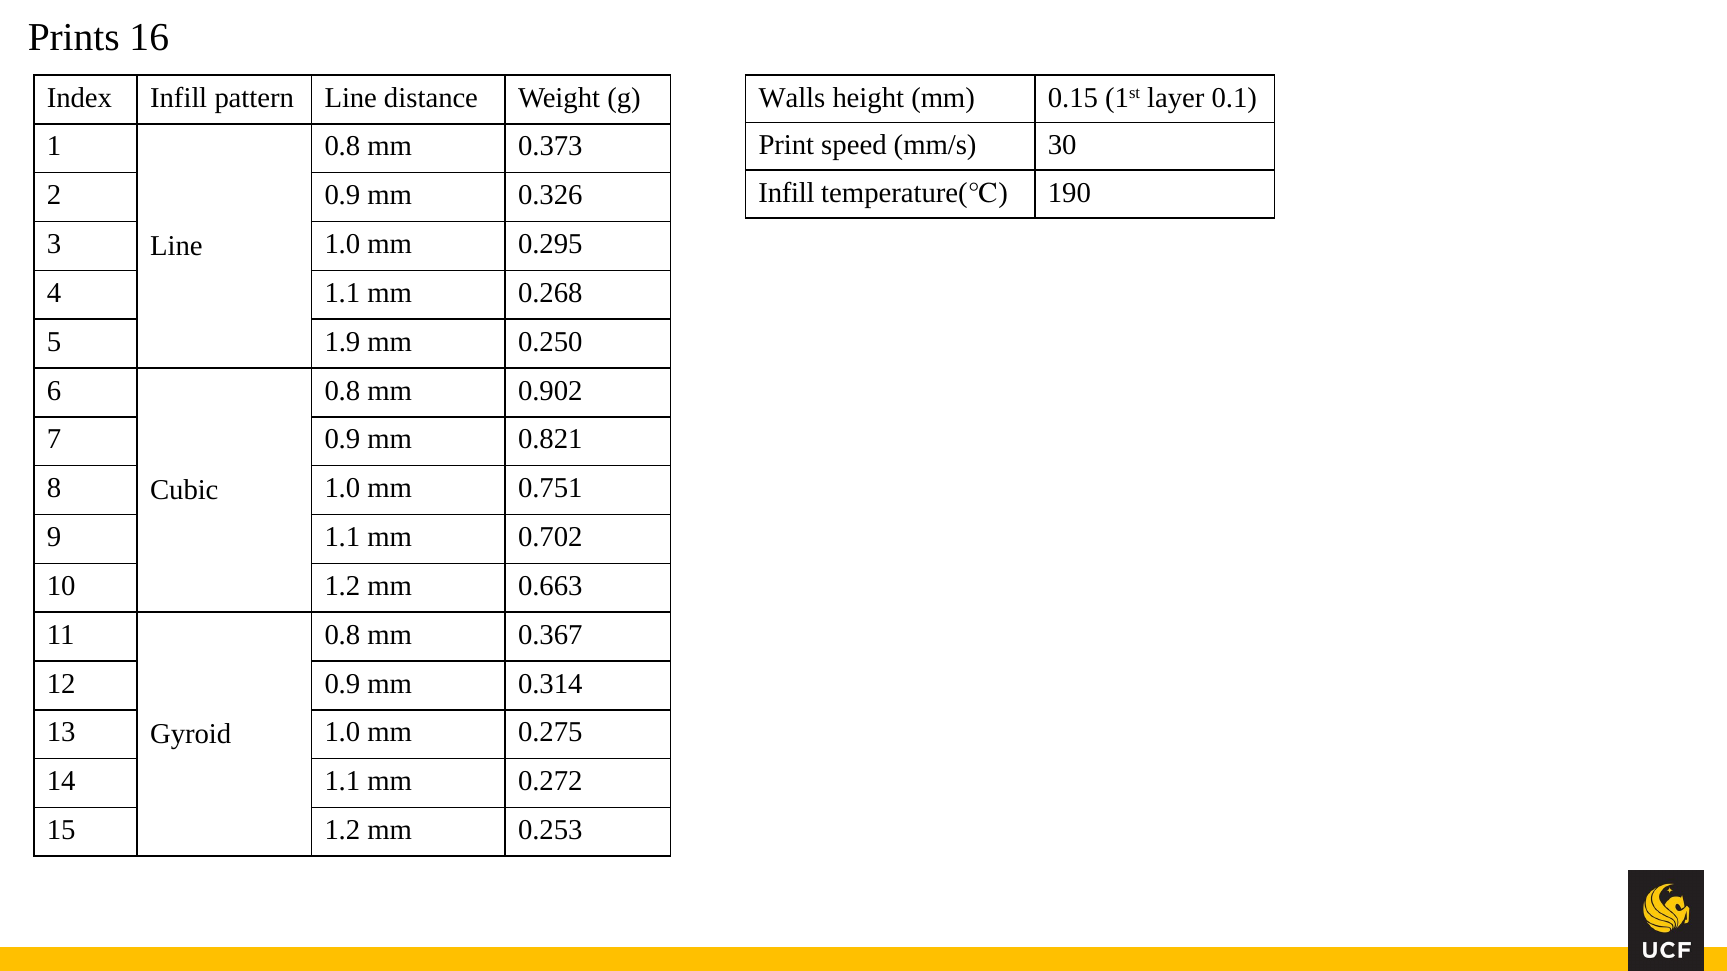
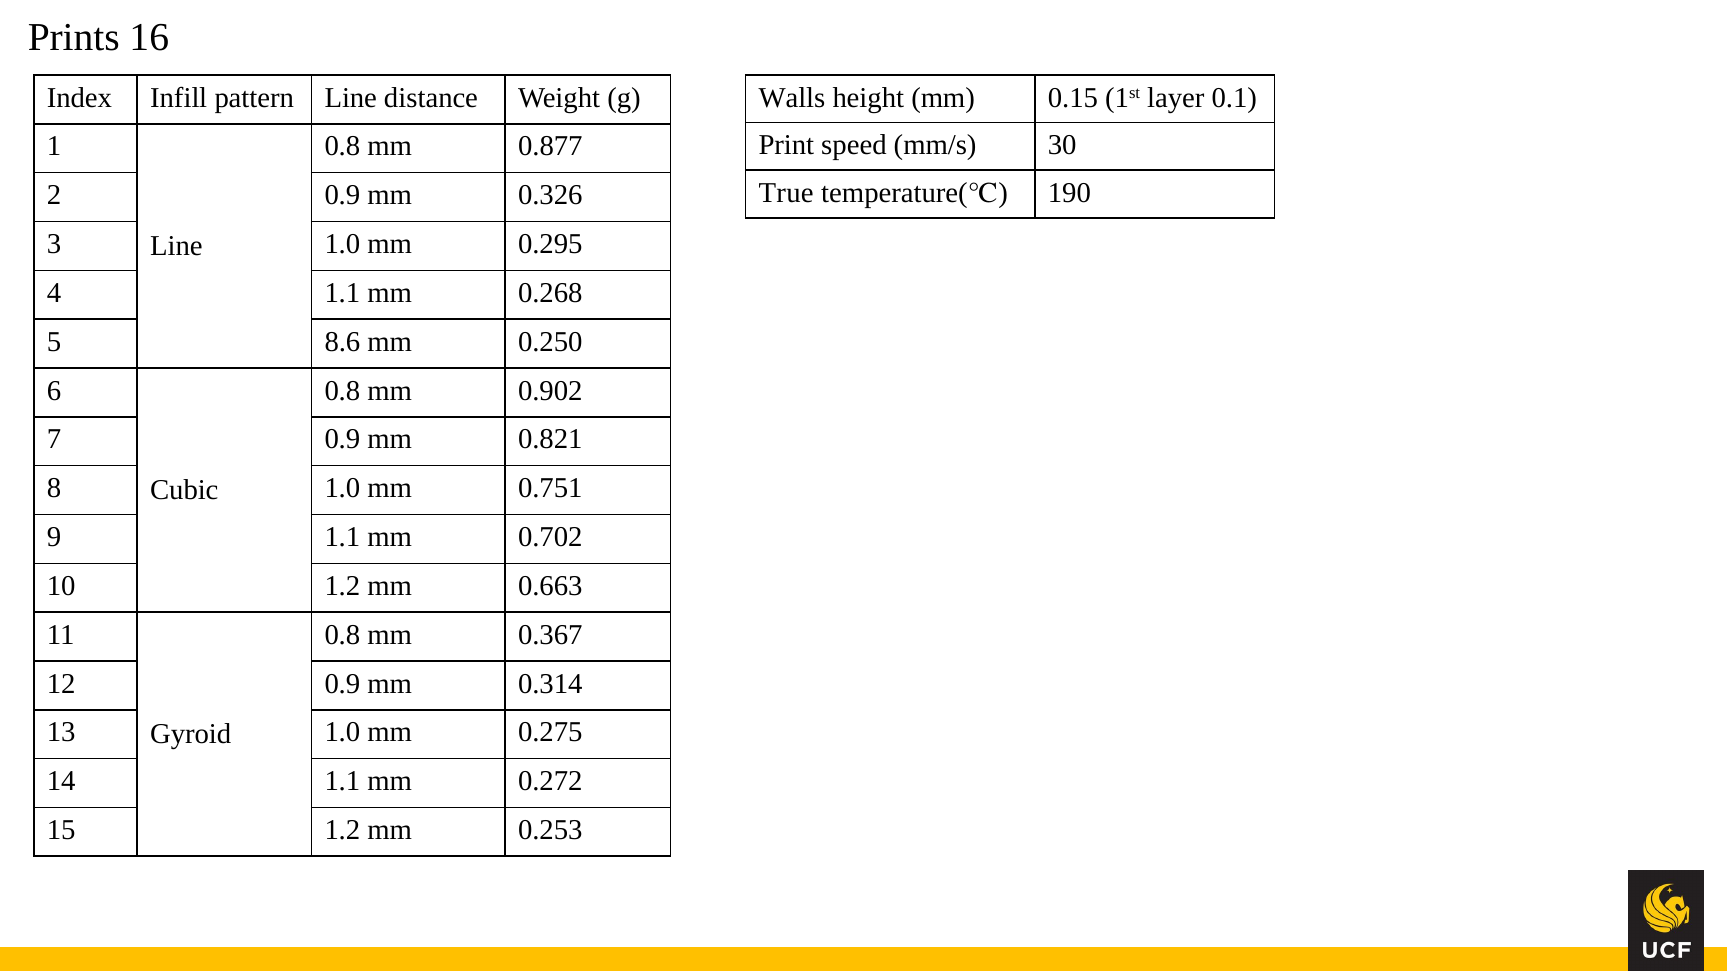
0.373: 0.373 -> 0.877 (550, 147)
Infill: Infill -> True (786, 193)
1.9: 1.9 -> 8.6 (342, 342)
